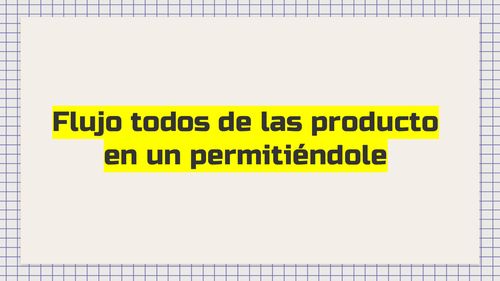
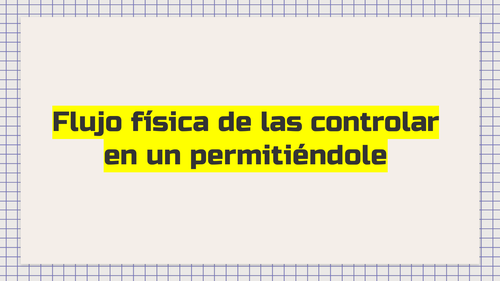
todos: todos -> física (170, 122)
producto: producto -> controlar (375, 122)
